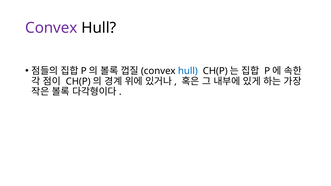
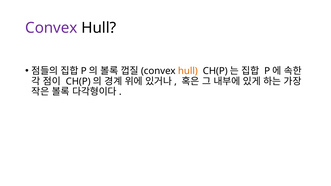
hull colour: blue -> orange (188, 71)
